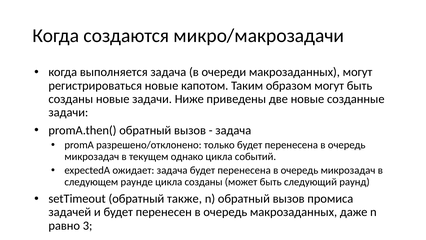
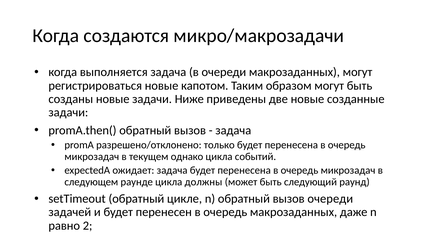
цикла созданы: созданы -> должны (203, 182)
также: также -> цикле (185, 198)
вызов промиса: промиса -> очереди (330, 198)
3: 3 -> 2 (88, 225)
